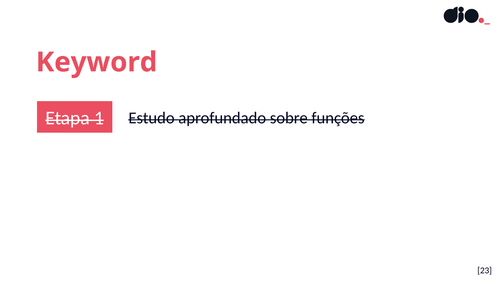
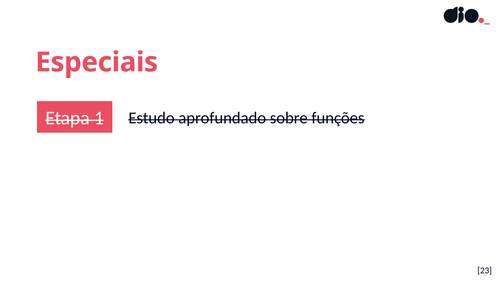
Keyword: Keyword -> Especiais (97, 62)
